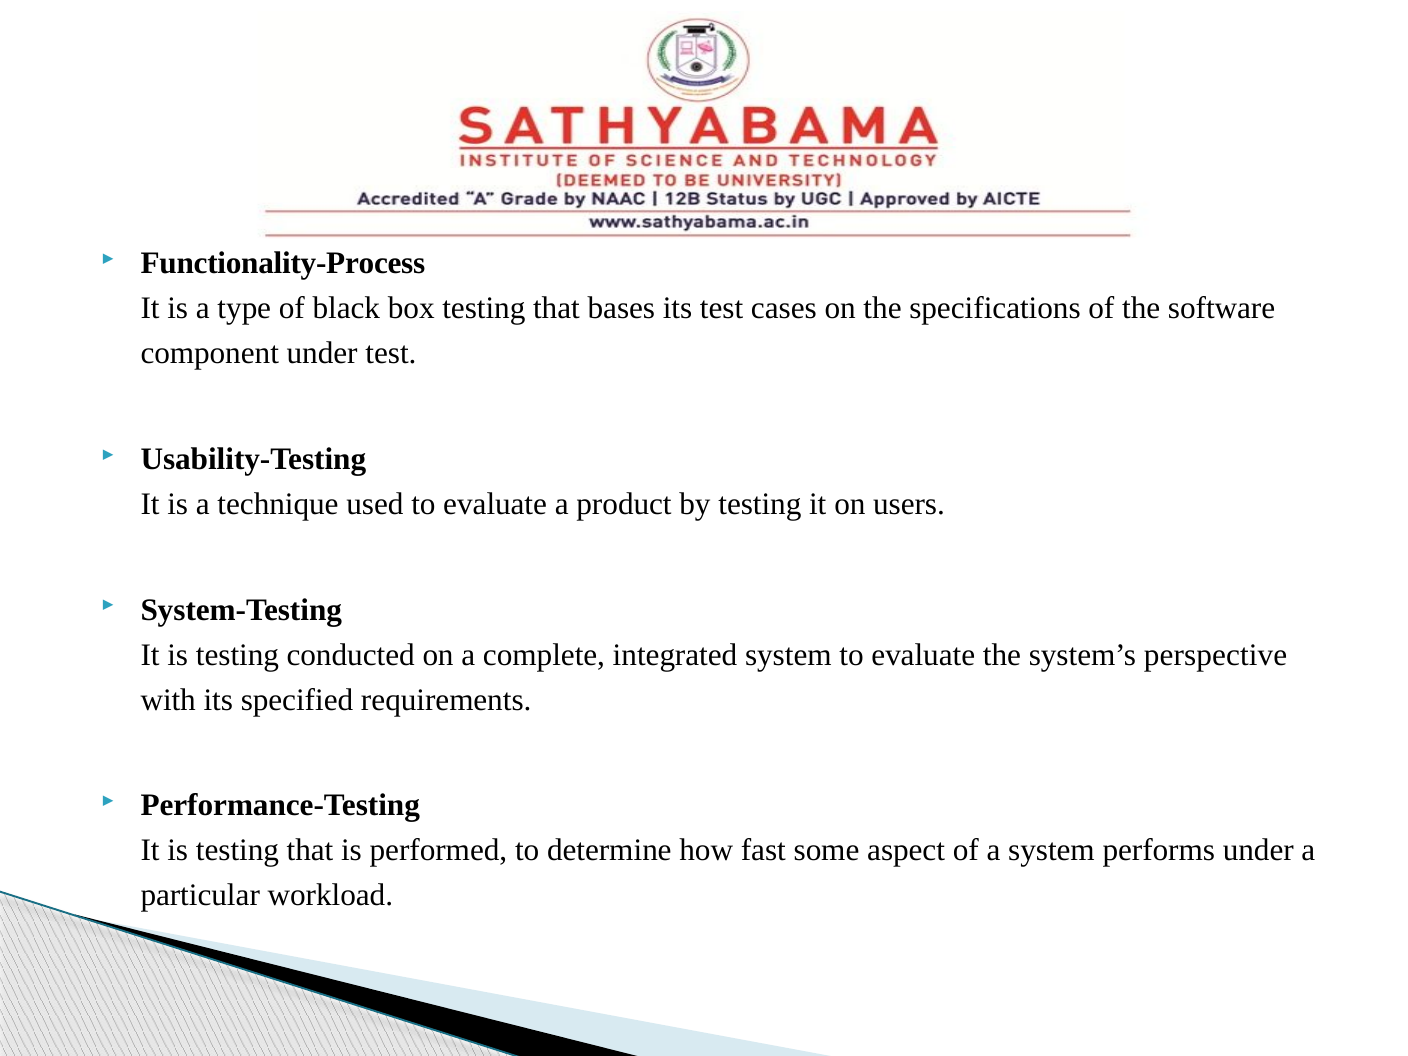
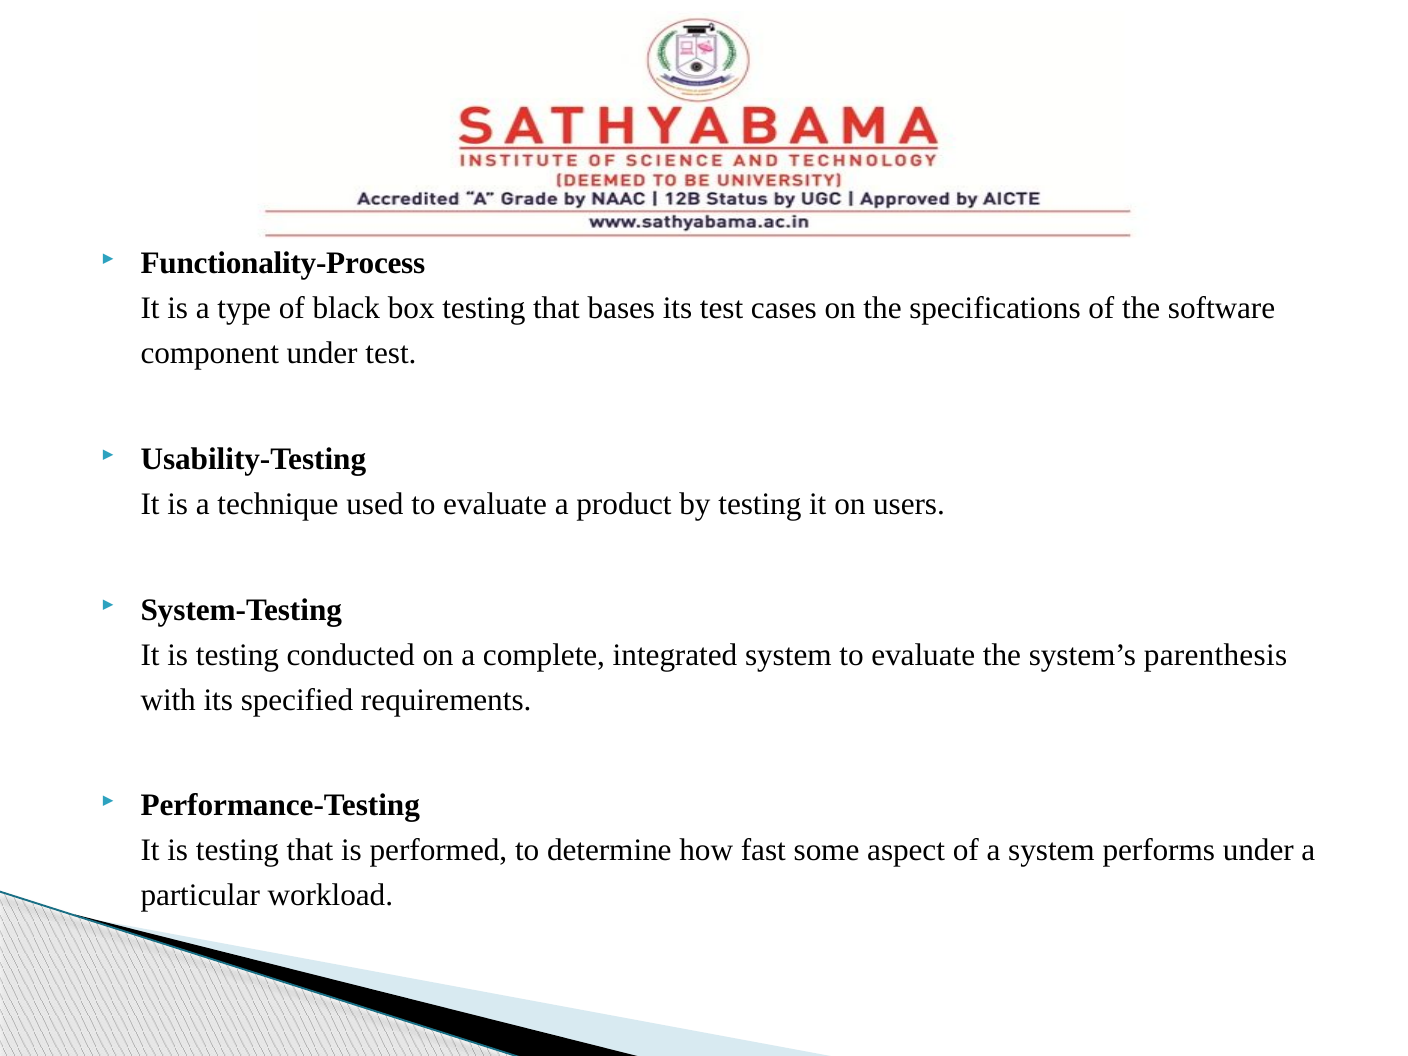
perspective: perspective -> parenthesis (1216, 655)
